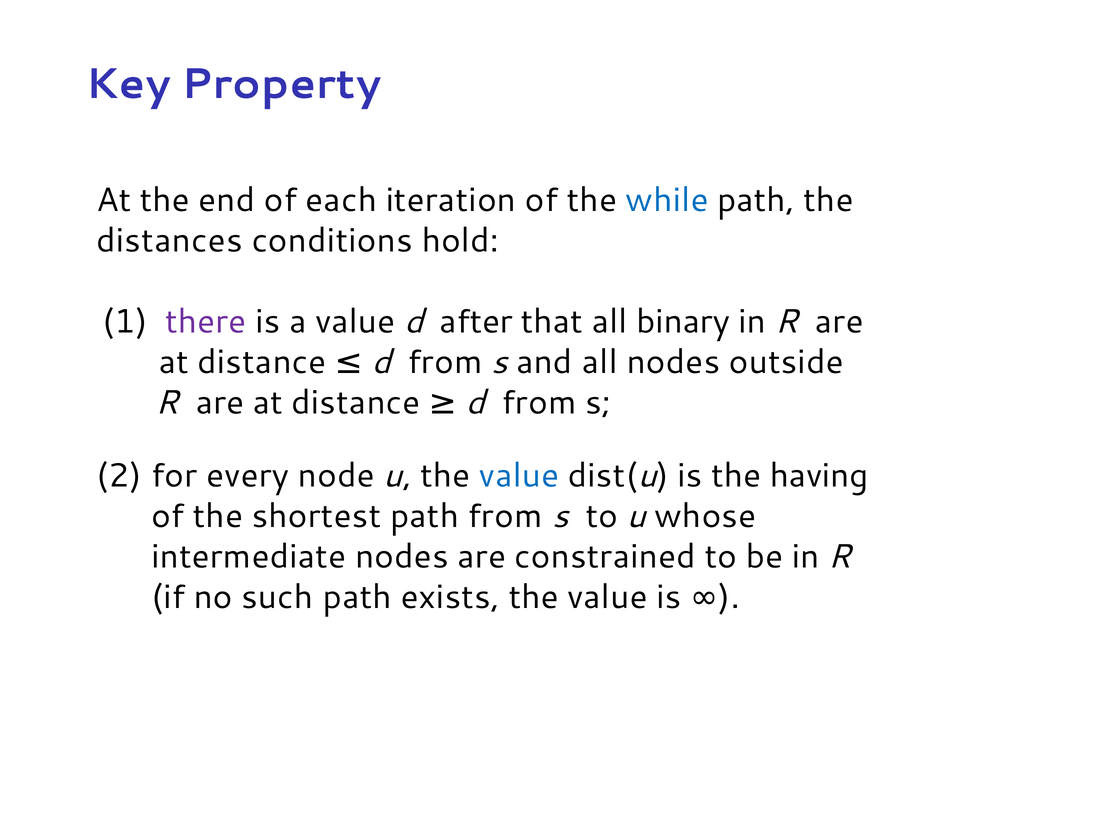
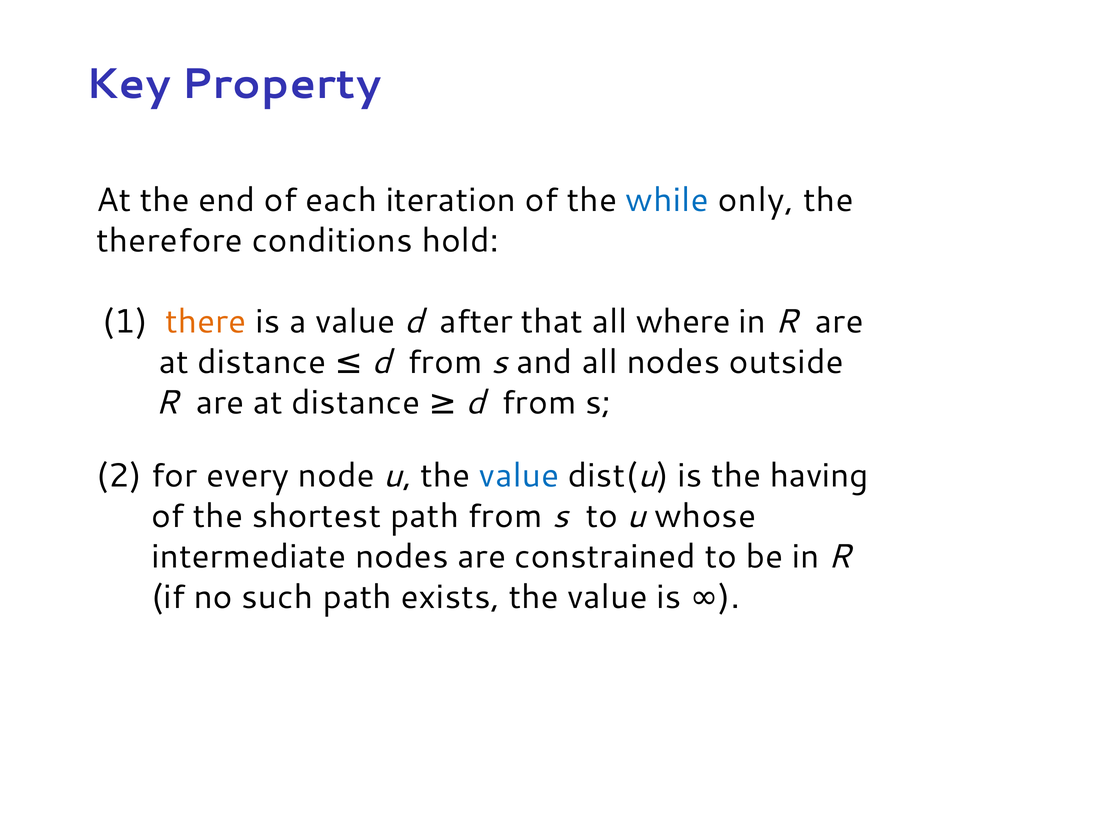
while path: path -> only (756, 200)
distances: distances -> therefore (169, 241)
there colour: purple -> orange (206, 321)
binary: binary -> where (683, 321)
